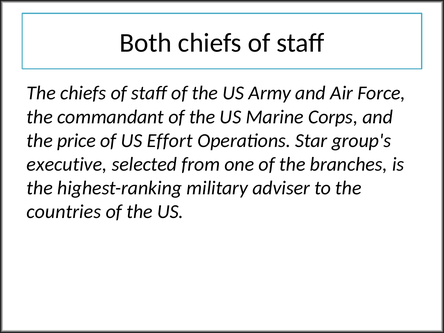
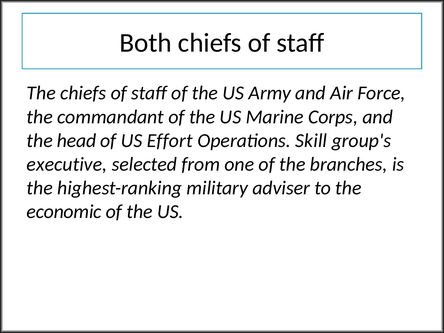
price: price -> head (77, 141)
Star: Star -> Skill (311, 141)
countries: countries -> economic (64, 212)
